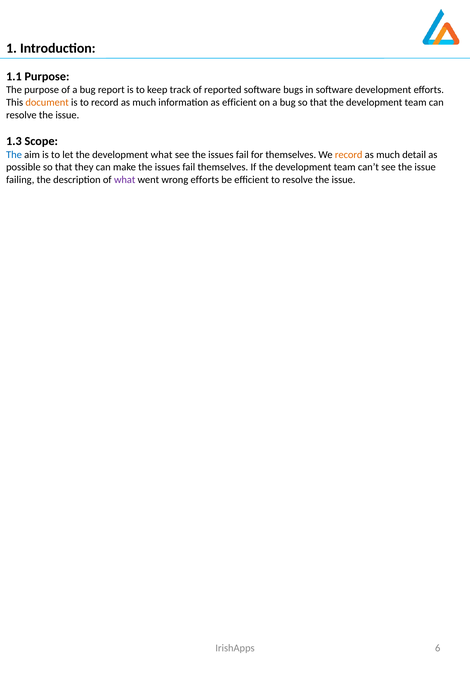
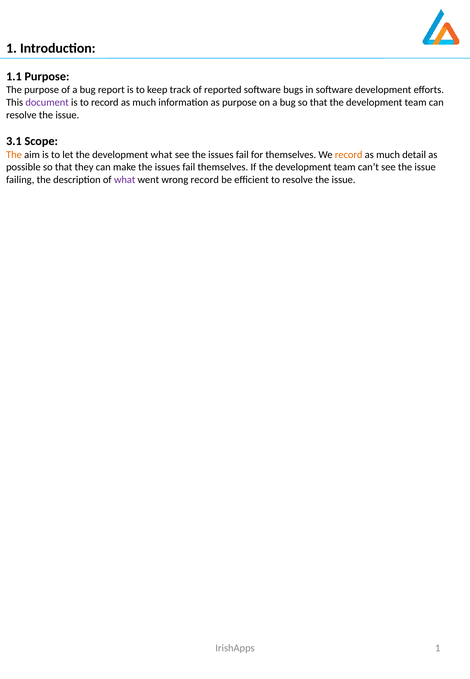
document colour: orange -> purple (47, 102)
as efficient: efficient -> purpose (239, 102)
1.3: 1.3 -> 3.1 (14, 141)
The colour: blue -> orange (14, 155)
wrong efforts: efforts -> record (205, 180)
IrishApps 6: 6 -> 1 (438, 648)
